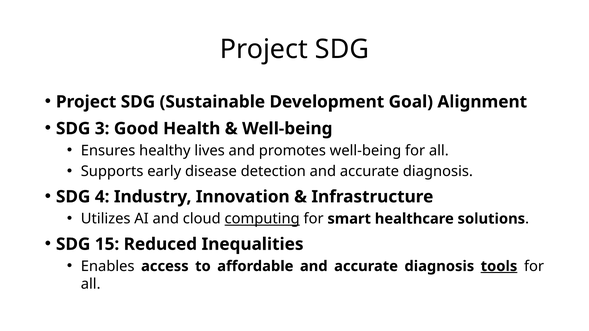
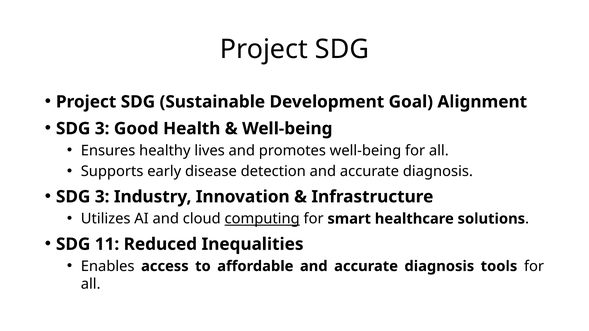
4: 4 -> 3 (102, 197)
15: 15 -> 11 (107, 244)
tools underline: present -> none (499, 266)
